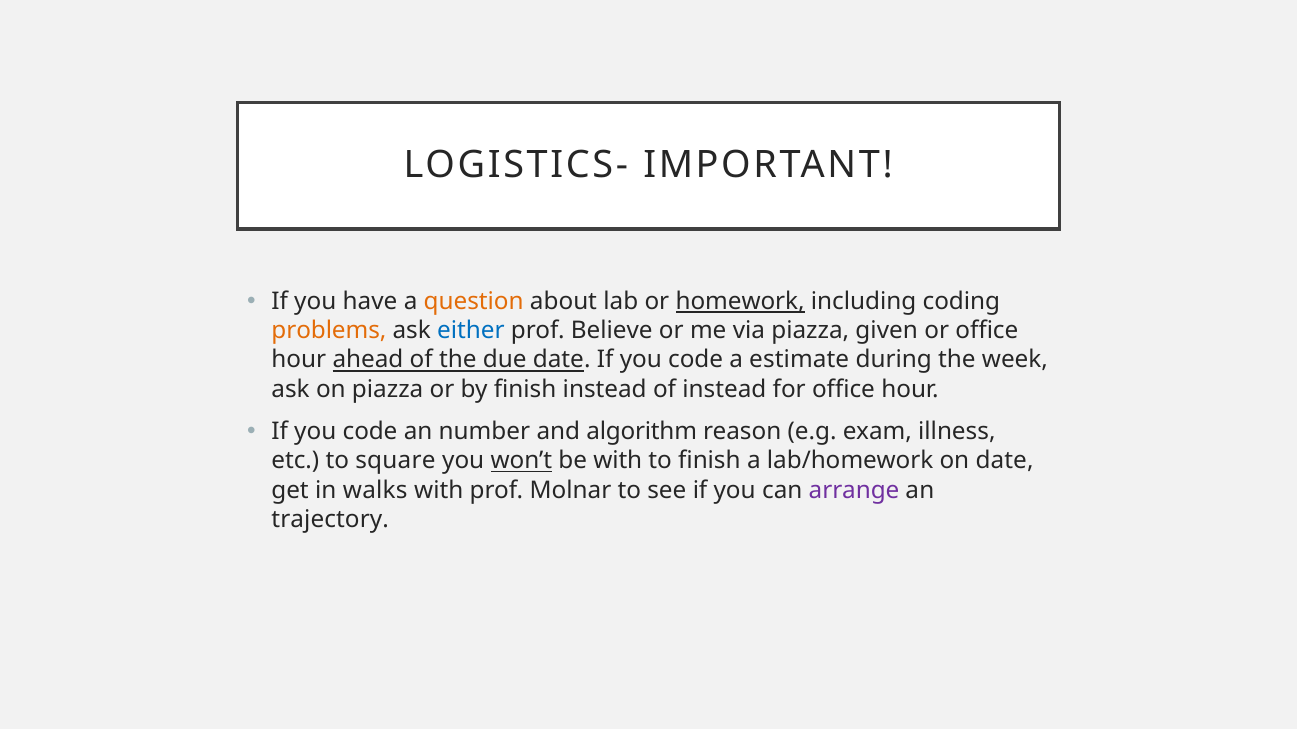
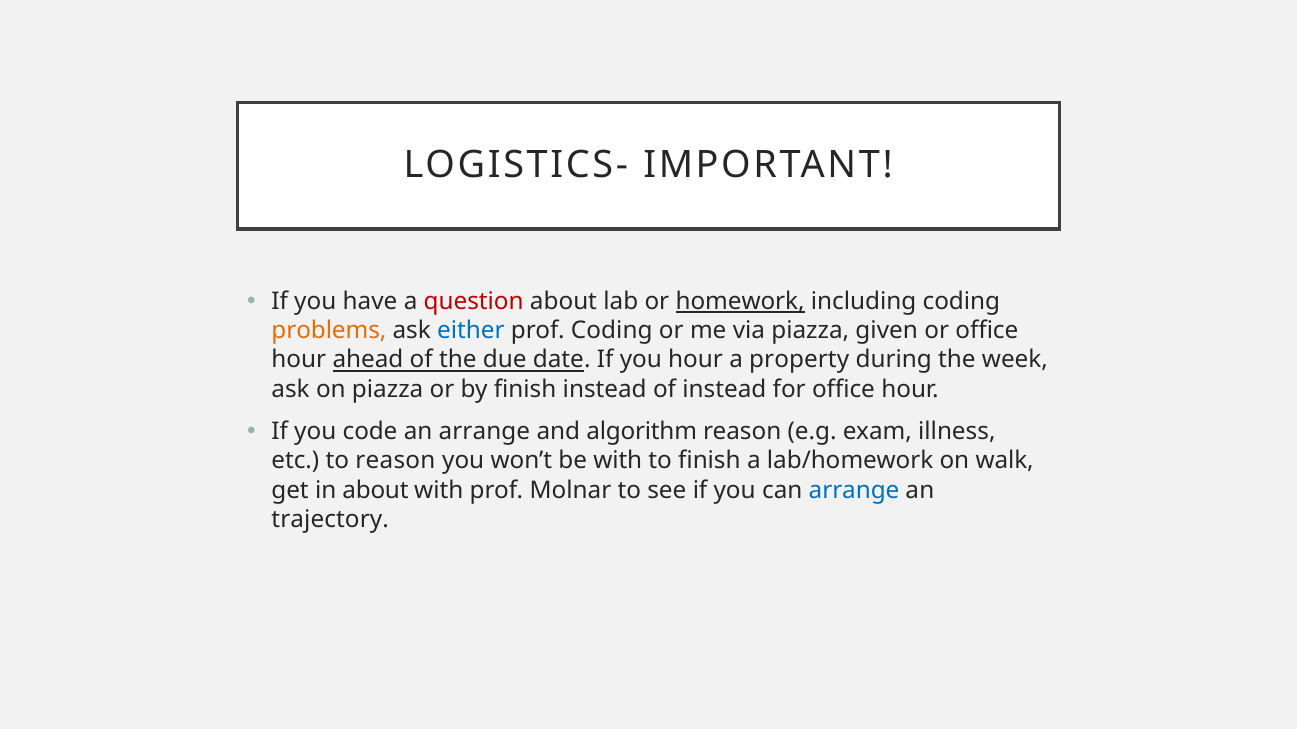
question colour: orange -> red (474, 302)
prof Believe: Believe -> Coding (612, 331)
date If you code: code -> hour (696, 360)
estimate: estimate -> property (799, 360)
an number: number -> arrange (484, 432)
to square: square -> reason (395, 461)
won’t underline: present -> none (521, 461)
on date: date -> walk (1005, 461)
in walks: walks -> about (375, 490)
arrange colour: purple -> blue (854, 490)
